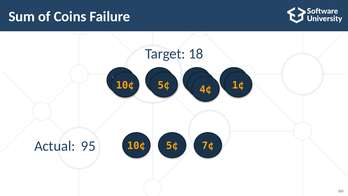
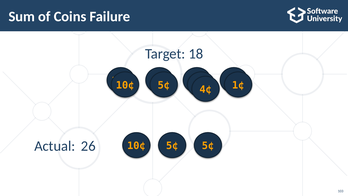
95: 95 -> 26 (88, 146)
7¢: 7¢ -> 5¢ (208, 146)
